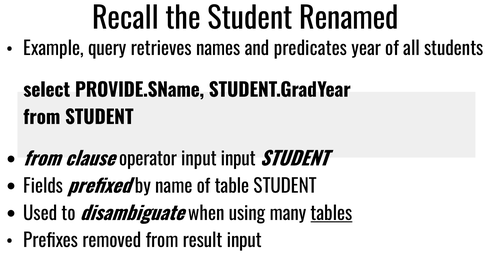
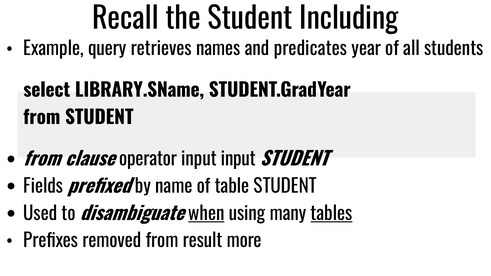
Renamed: Renamed -> Including (349, 19)
PROVIDE.SName: PROVIDE.SName -> LIBRARY.SName (140, 90)
when underline: none -> present (206, 214)
result input: input -> more (244, 241)
